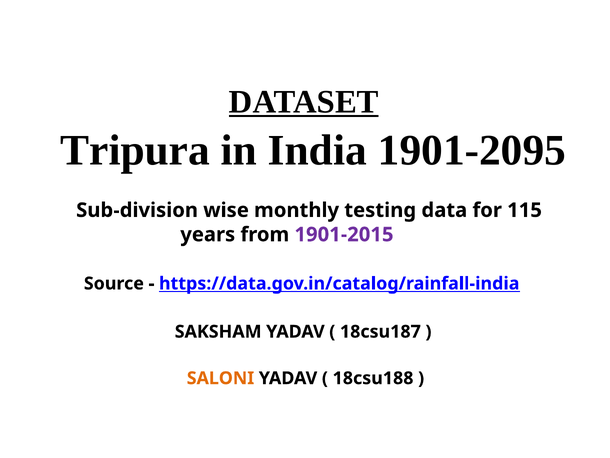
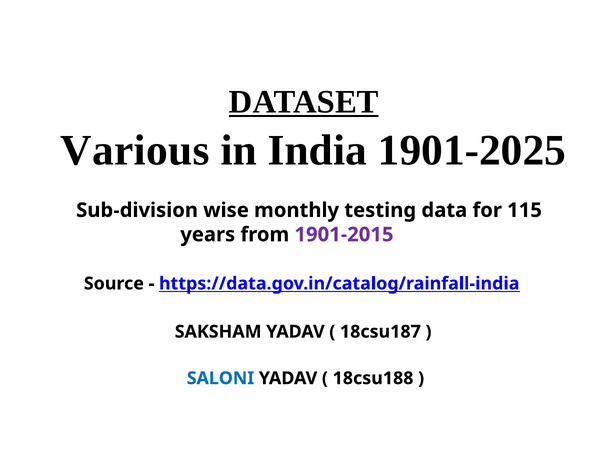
Tripura: Tripura -> Various (135, 150)
1901-2095: 1901-2095 -> 1901-2025 (472, 150)
SALONI colour: orange -> blue (221, 378)
